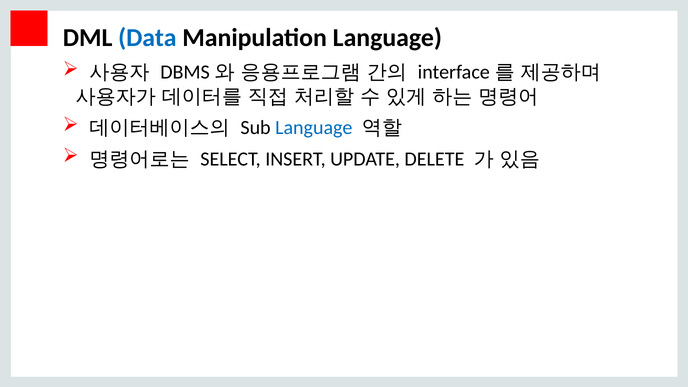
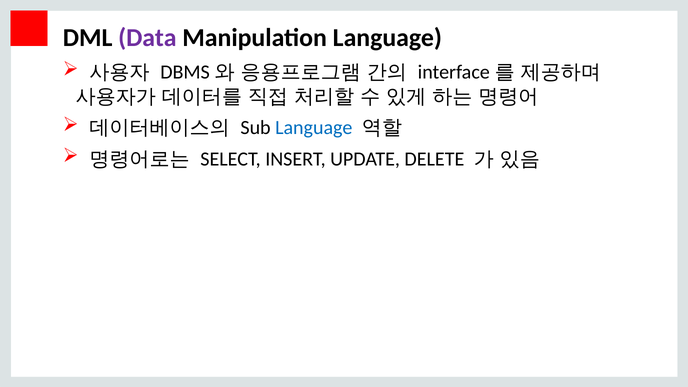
Data colour: blue -> purple (147, 38)
